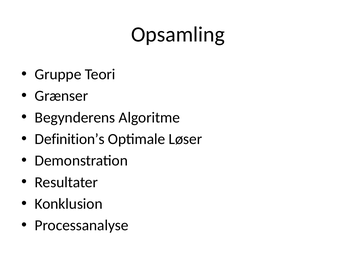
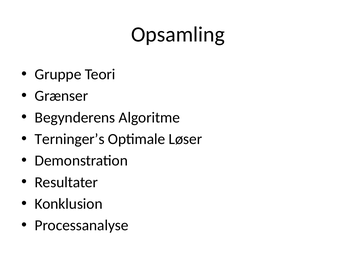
Definition’s: Definition’s -> Terninger’s (70, 139)
